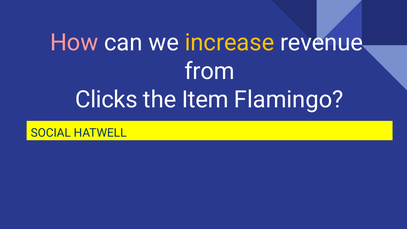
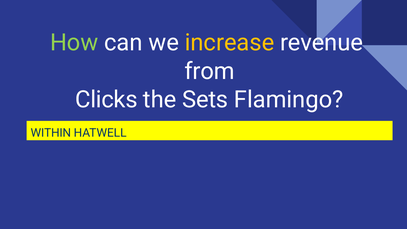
How colour: pink -> light green (74, 43)
Item: Item -> Sets (205, 100)
SOCIAL: SOCIAL -> WITHIN (51, 133)
